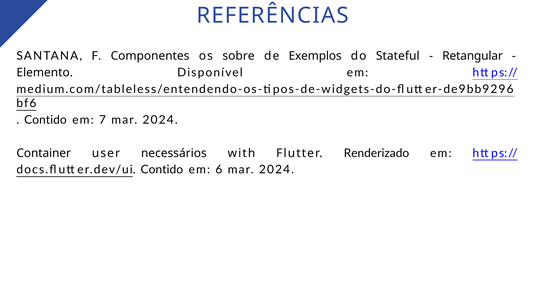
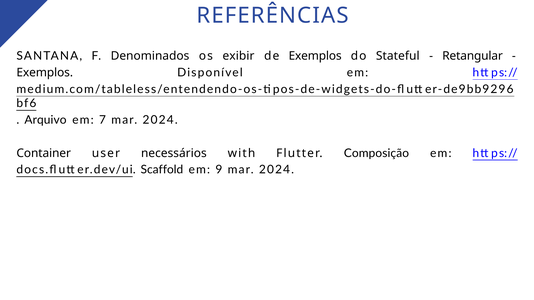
Componentes: Componentes -> Denominados (150, 56)
sobre: sobre -> exibir (239, 56)
Elemento: Elemento -> Exemplos (45, 73)
Contido: Contido -> Arquivo (45, 120)
Renderizado: Renderizado -> Composição (376, 153)
Contido: Contido -> Scaffold (162, 170)
6: 6 -> 9 (219, 170)
